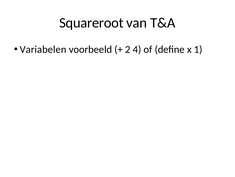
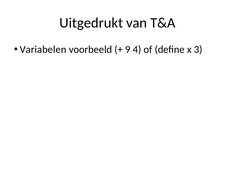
Squareroot: Squareroot -> Uitgedrukt (91, 23)
2: 2 -> 9 (128, 49)
1: 1 -> 3 (198, 49)
